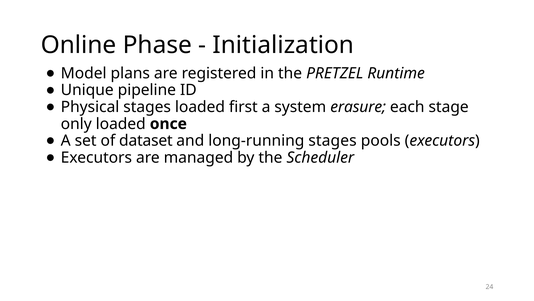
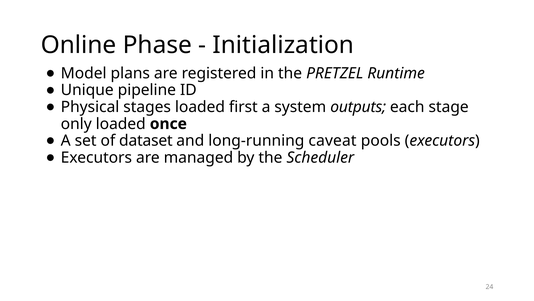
erasure: erasure -> outputs (358, 107)
long-running stages: stages -> caveat (333, 140)
